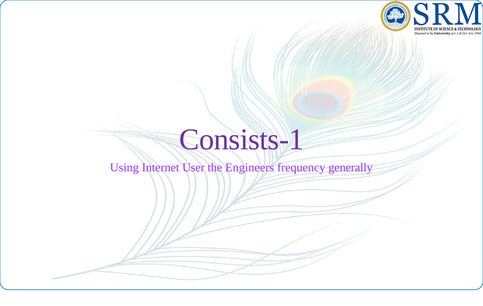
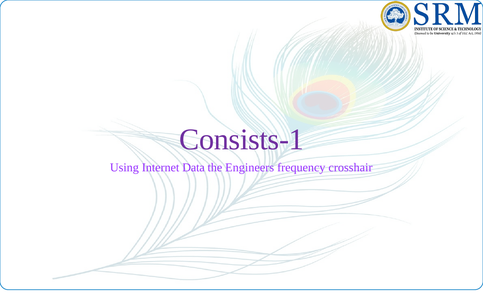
User: User -> Data (193, 168)
generally: generally -> crosshair (351, 168)
